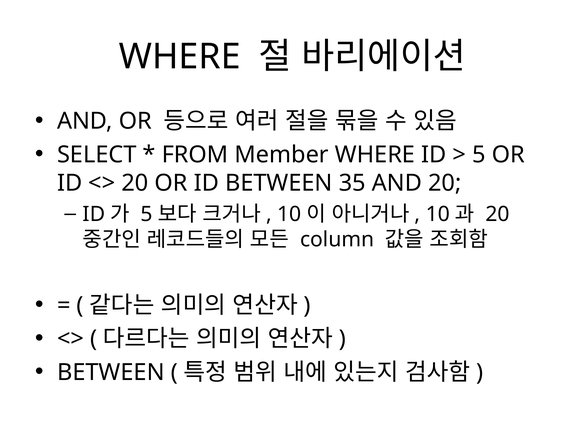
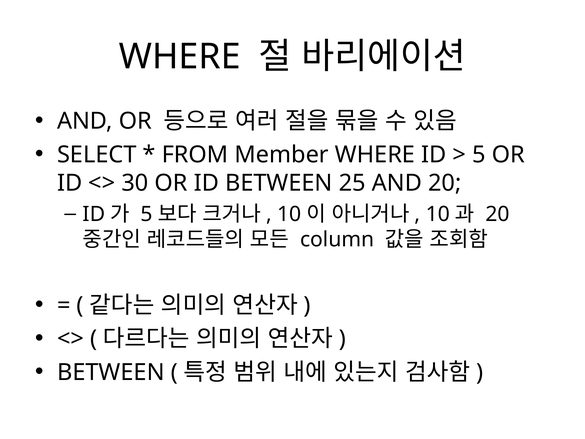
20: 20 -> 30 (135, 183)
35: 35 -> 25 (352, 183)
